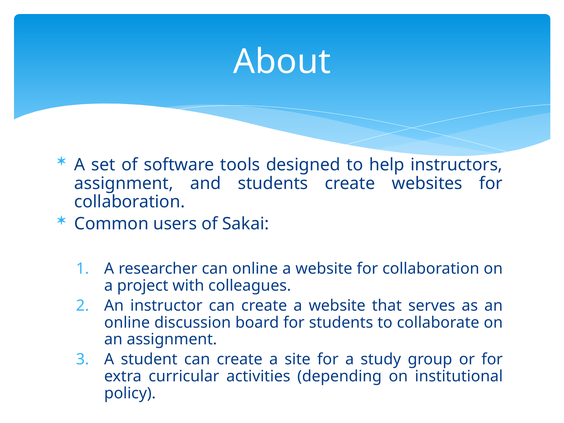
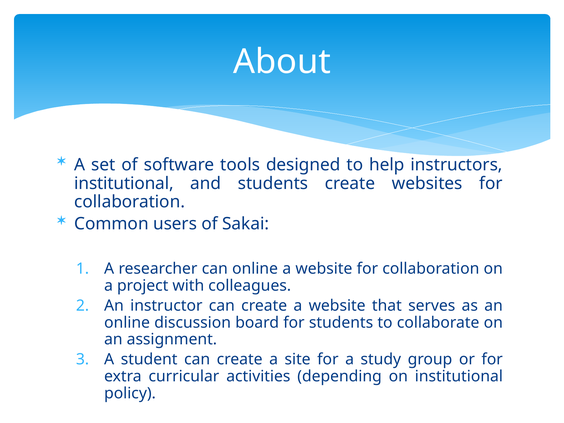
assignment: assignment -> institutional (124, 183)
